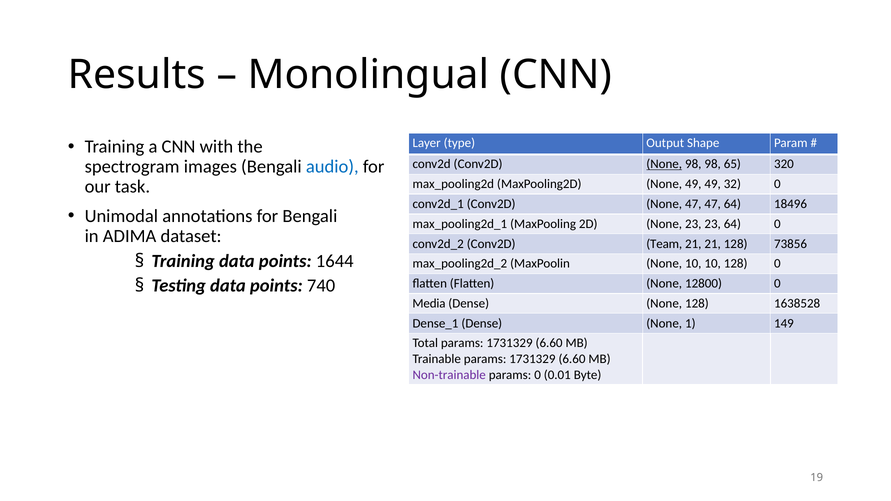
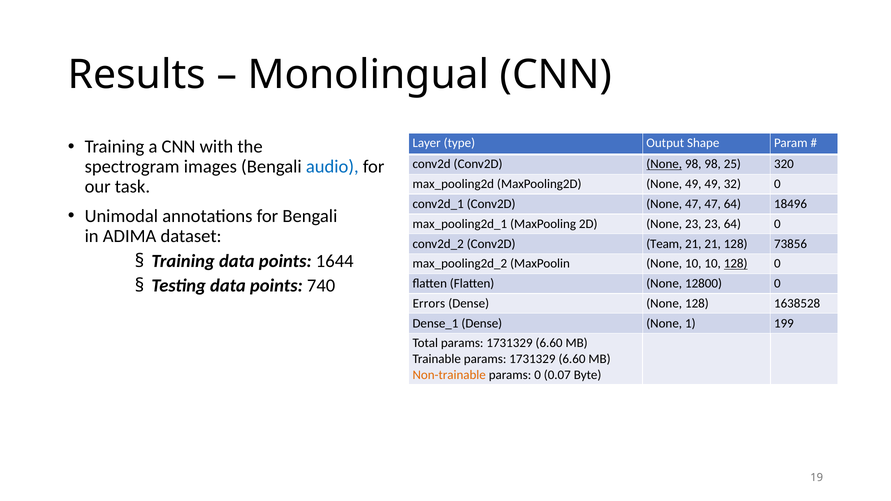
65: 65 -> 25 (732, 164)
128 underline: none -> present (736, 264)
Media: Media -> Errors (429, 303)
149: 149 -> 199 (784, 323)
Non-trainable colour: purple -> orange (449, 375)
0.01: 0.01 -> 0.07 (557, 375)
